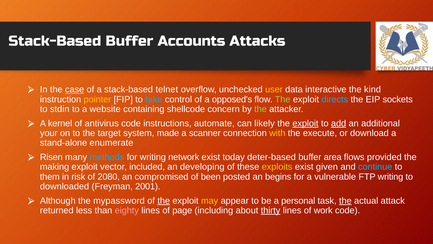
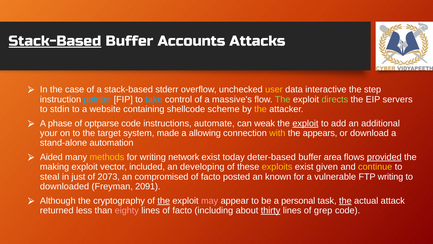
Stack-Based underline: none -> present (55, 41)
case underline: present -> none (75, 89)
telnet: telnet -> stderr (167, 89)
kind: kind -> step (373, 89)
pointer colour: yellow -> light blue (97, 99)
opposed's: opposed's -> massive's (232, 99)
directs colour: light blue -> light green (335, 99)
sockets: sockets -> servers (398, 99)
concern: concern -> scheme (224, 109)
the colour: light green -> yellow (261, 109)
kernel: kernel -> phase (60, 123)
antivirus: antivirus -> optparse (102, 123)
likely: likely -> weak (265, 123)
add underline: present -> none (339, 123)
scanner: scanner -> allowing (205, 133)
execute: execute -> appears (320, 133)
enumerate: enumerate -> automation (112, 143)
Risen: Risen -> Aided (51, 157)
methods colour: light blue -> yellow (107, 157)
provided underline: none -> present (384, 157)
continue colour: light blue -> yellow (375, 167)
them: them -> steal (50, 176)
risk: risk -> just (78, 176)
2080: 2080 -> 2073 (109, 176)
been: been -> facto (211, 176)
begins: begins -> known (278, 176)
2001: 2001 -> 2091 (148, 186)
mypassword: mypassword -> cryptography (119, 200)
may colour: yellow -> pink (210, 200)
lines of page: page -> facto (182, 210)
work: work -> grep (323, 210)
